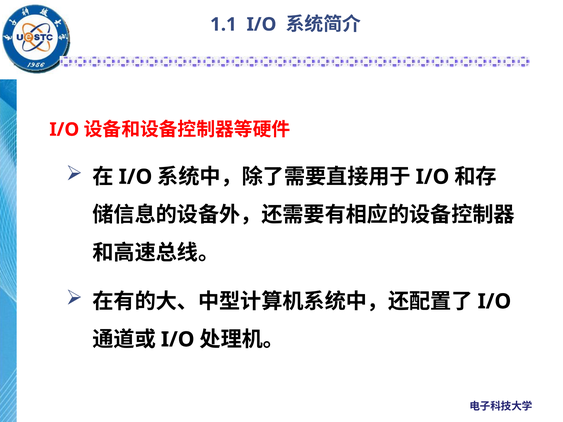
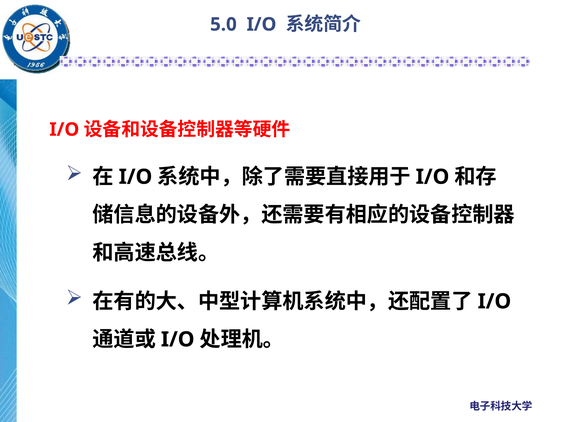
1.1: 1.1 -> 5.0 (223, 24)
